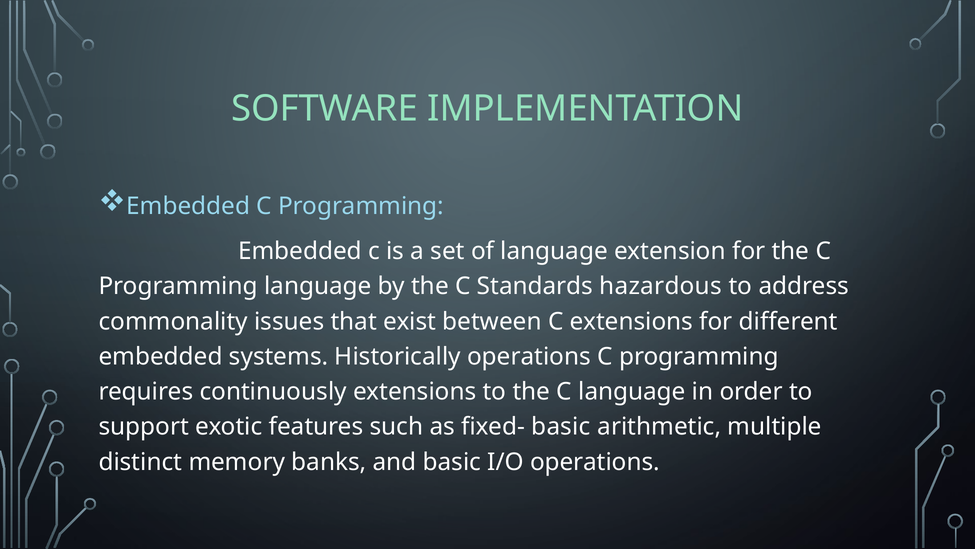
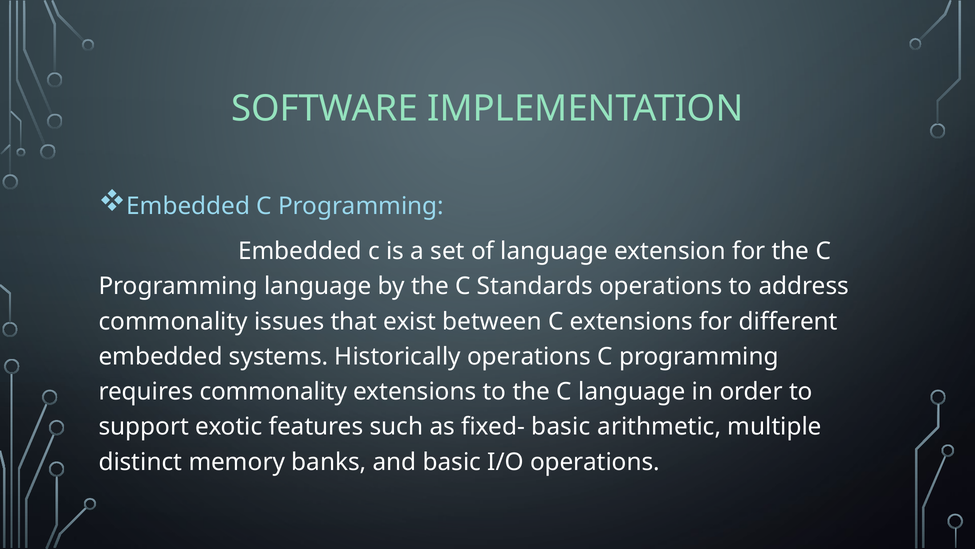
Standards hazardous: hazardous -> operations (661, 286)
requires continuously: continuously -> commonality (273, 391)
